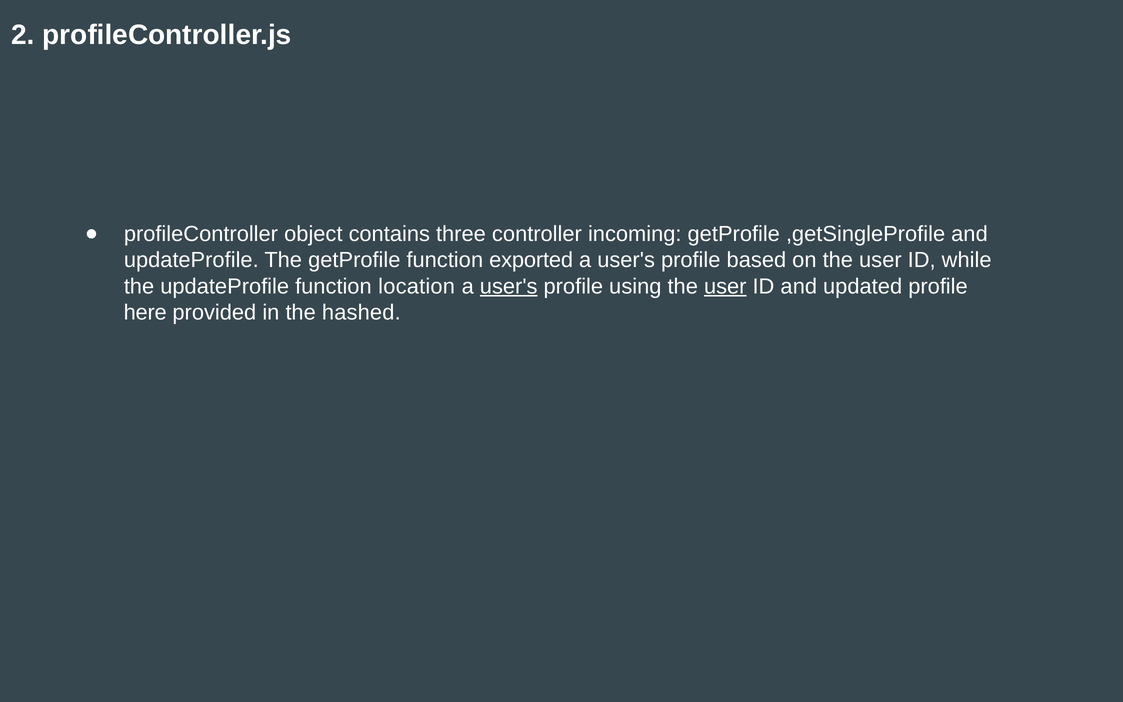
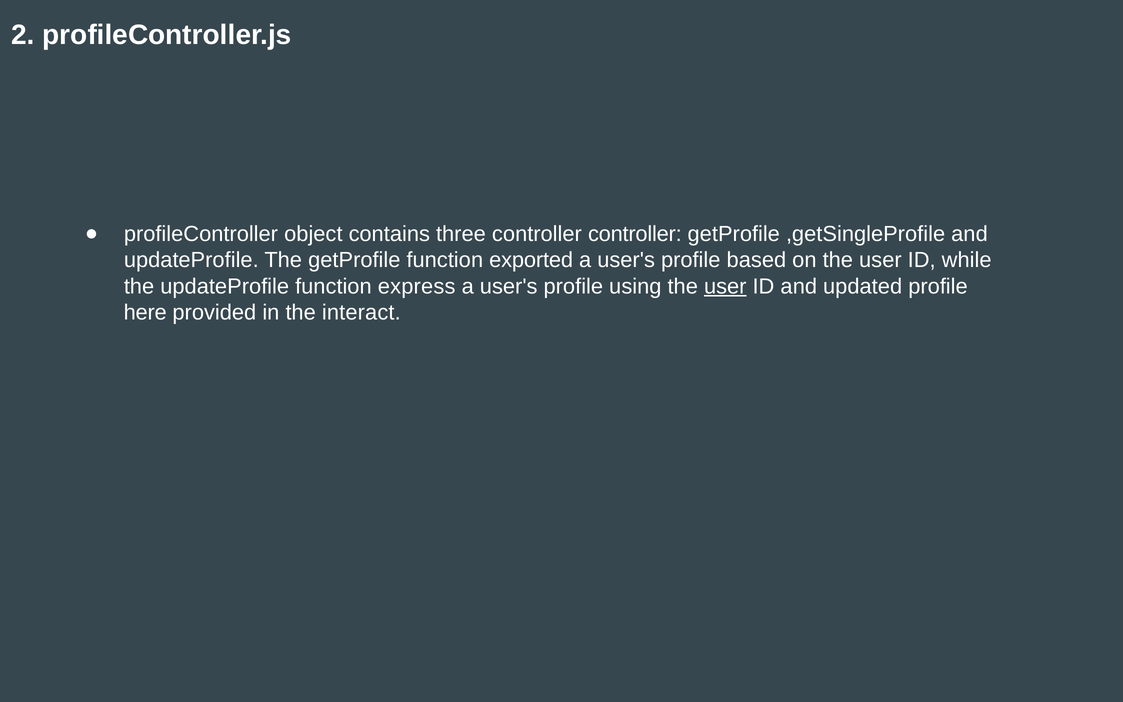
controller incoming: incoming -> controller (635, 234)
location: location -> express (417, 286)
user's underline: present -> none (509, 286)
hashed: hashed -> interact (361, 313)
